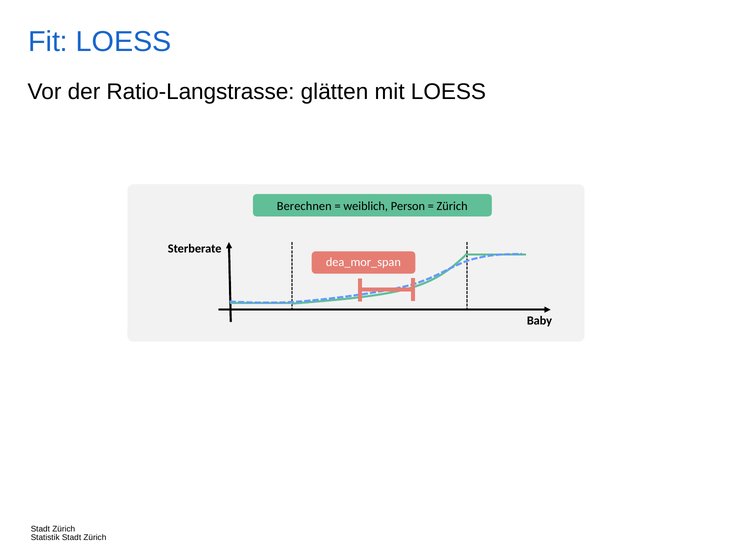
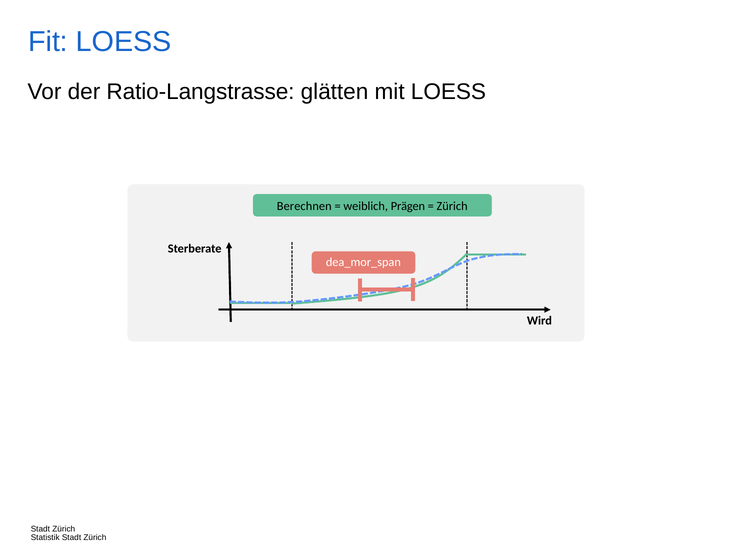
Person: Person -> Prägen (408, 206)
Baby: Baby -> Wird (539, 321)
